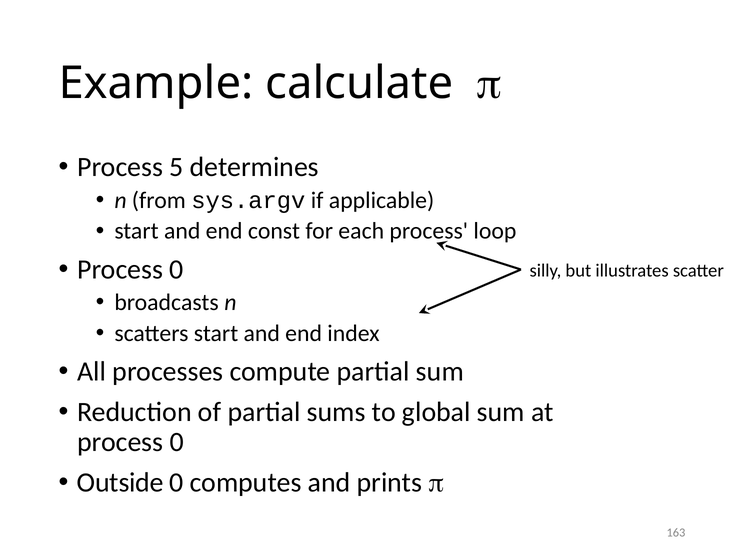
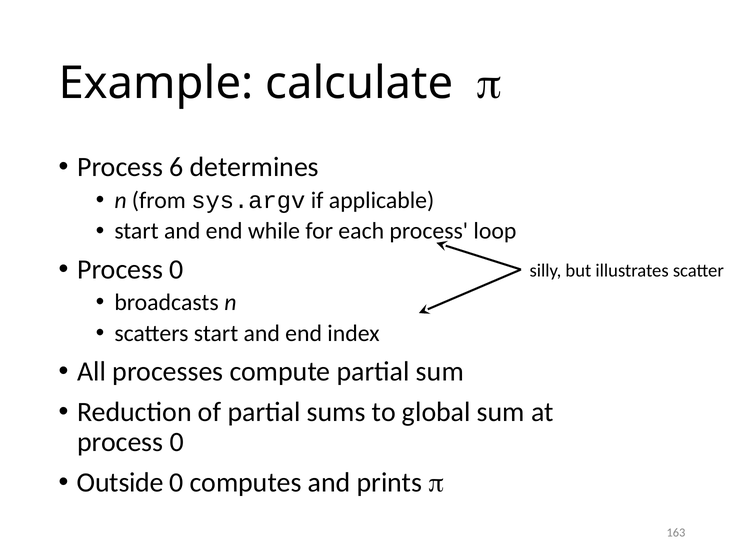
5: 5 -> 6 (176, 167)
const: const -> while (274, 231)
